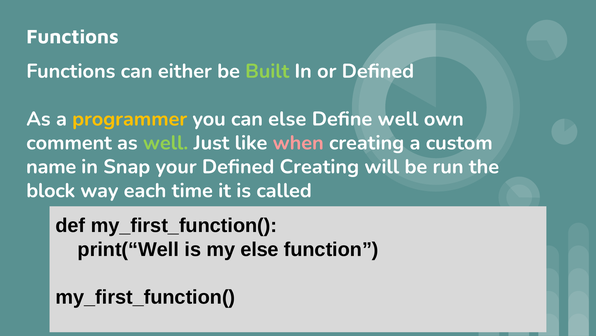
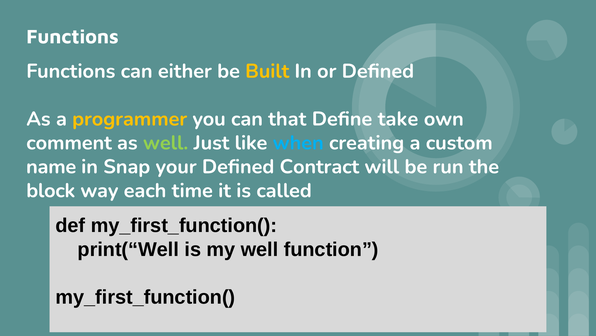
Built colour: light green -> yellow (267, 71)
can else: else -> that (287, 119)
Define well: well -> take (398, 119)
when colour: pink -> light blue (298, 142)
Defined Creating: Creating -> Contract (319, 166)
my else: else -> well (260, 249)
